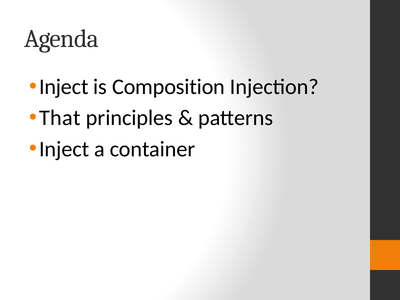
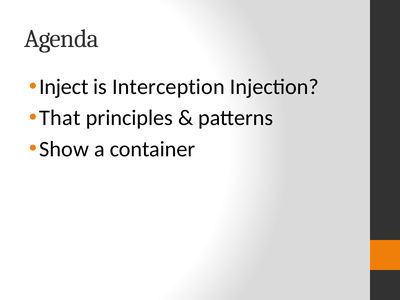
Composition: Composition -> Interception (168, 87)
Inject: Inject -> Show (64, 149)
